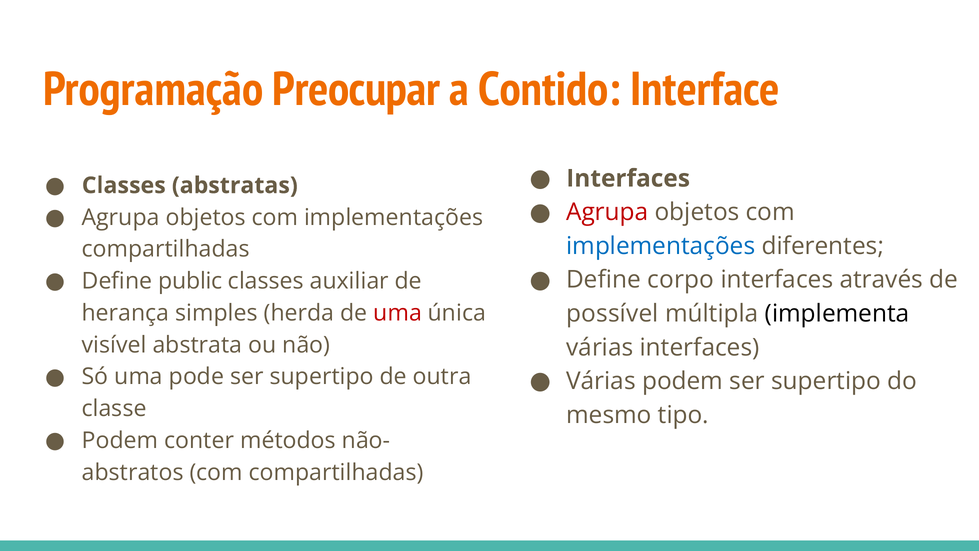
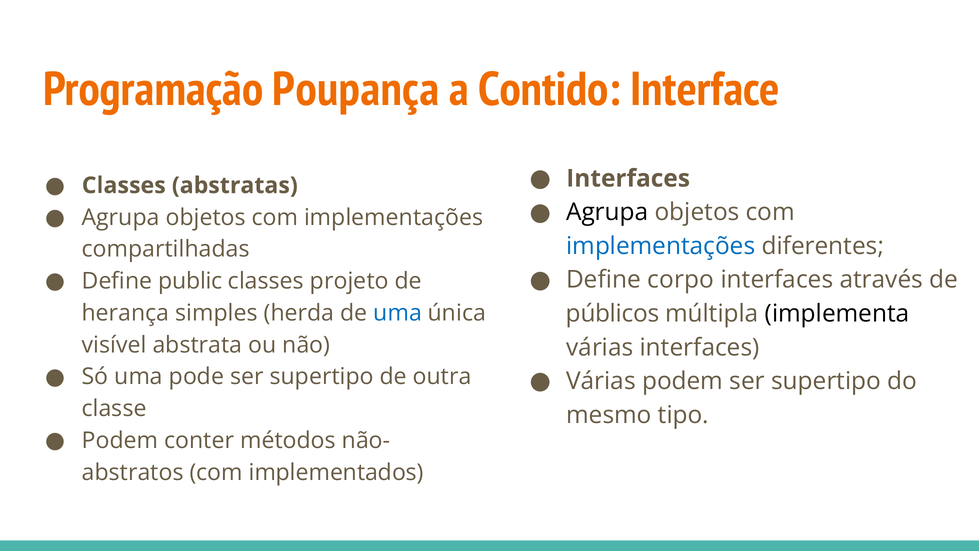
Preocupar: Preocupar -> Poupança (356, 89)
Agrupa colour: red -> black (607, 212)
auxiliar: auxiliar -> projeto (349, 281)
uma colour: red -> blue (398, 313)
possível: possível -> públicos (613, 313)
com compartilhadas: compartilhadas -> implementados (336, 472)
